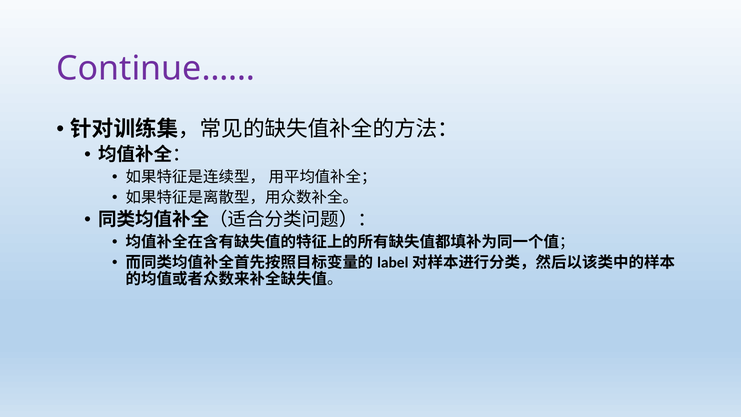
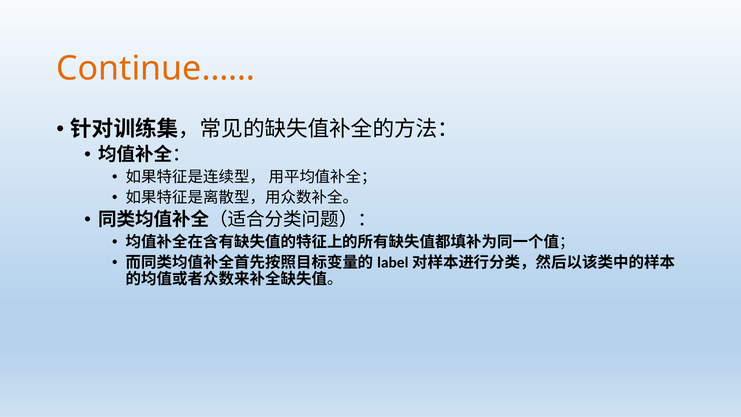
Continue…… colour: purple -> orange (156, 68)
